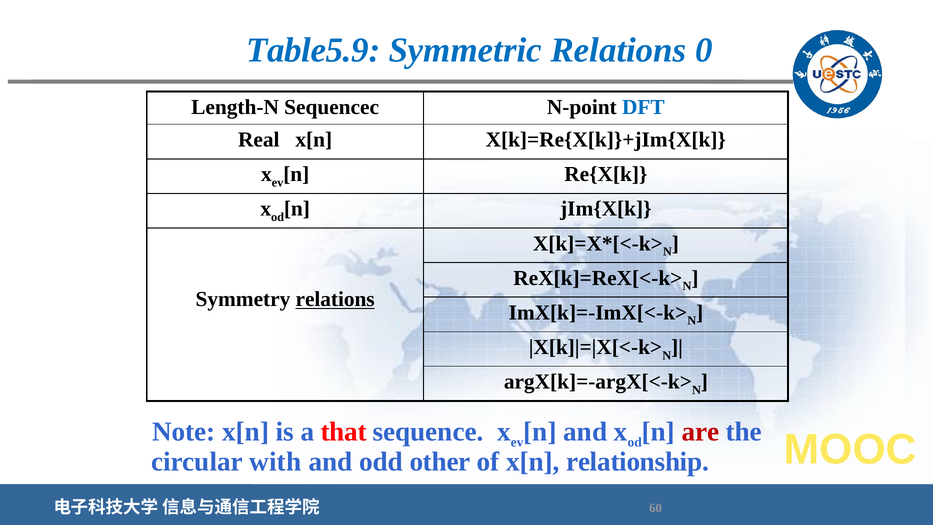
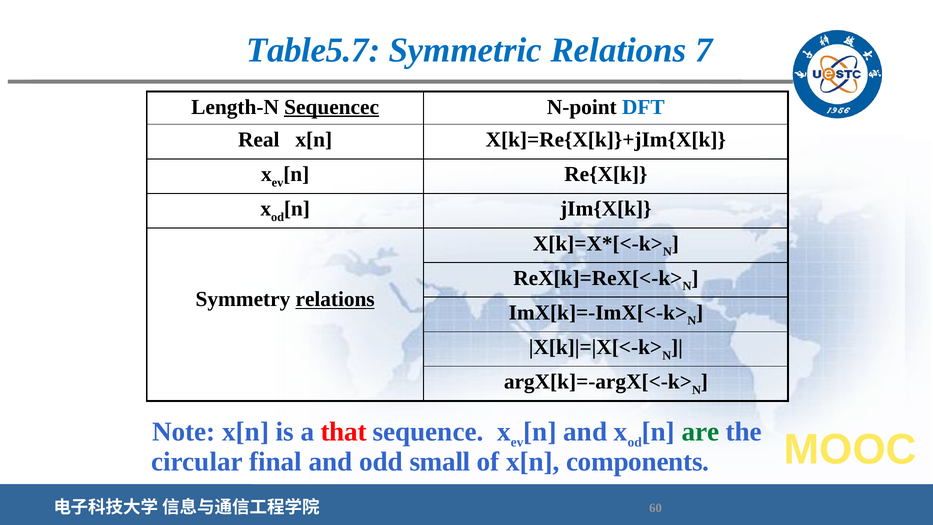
Table5.9: Table5.9 -> Table5.7 (313, 50)
0: 0 -> 7 (704, 50)
Sequencec underline: none -> present (332, 107)
are colour: red -> green (700, 432)
with: with -> final (275, 462)
other: other -> small (440, 462)
relationship: relationship -> components (638, 462)
